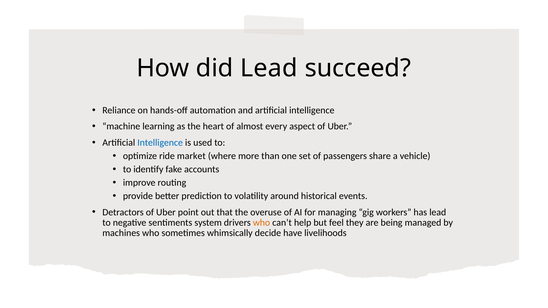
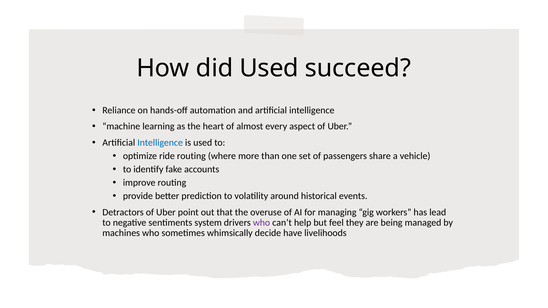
did Lead: Lead -> Used (269, 68)
ride market: market -> routing (191, 156)
who colour: orange -> purple (262, 223)
